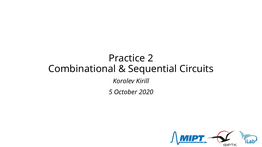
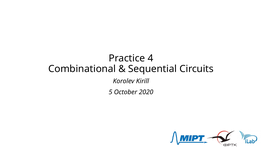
2: 2 -> 4 (150, 58)
